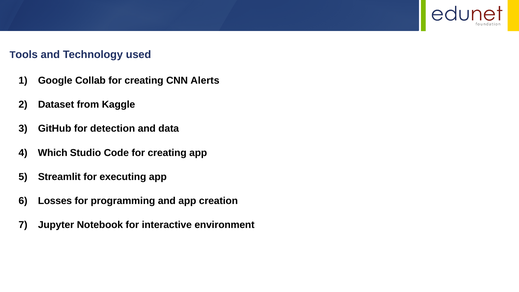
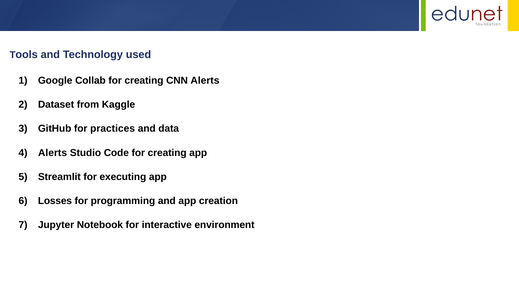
detection: detection -> practices (113, 129)
Which: Which -> Alerts (53, 153)
